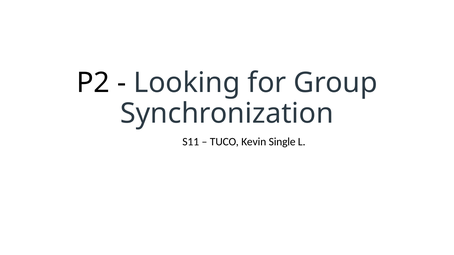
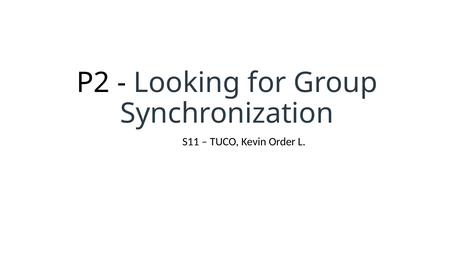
Single: Single -> Order (282, 142)
